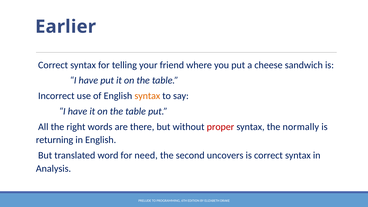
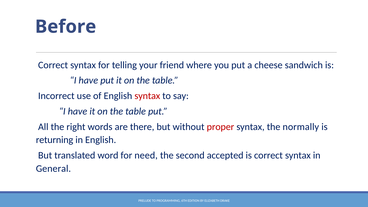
Earlier: Earlier -> Before (66, 27)
syntax colour: orange -> red (147, 96)
uncovers: uncovers -> accepted (225, 155)
Analysis: Analysis -> General (53, 169)
